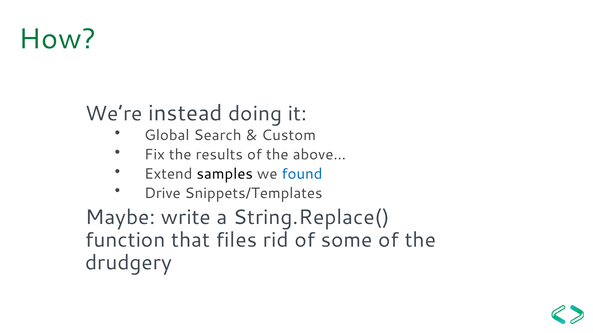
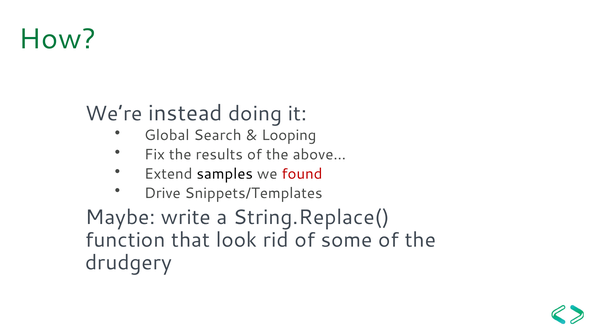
Custom: Custom -> Looping (289, 136)
found colour: blue -> red (302, 174)
files: files -> look (237, 240)
